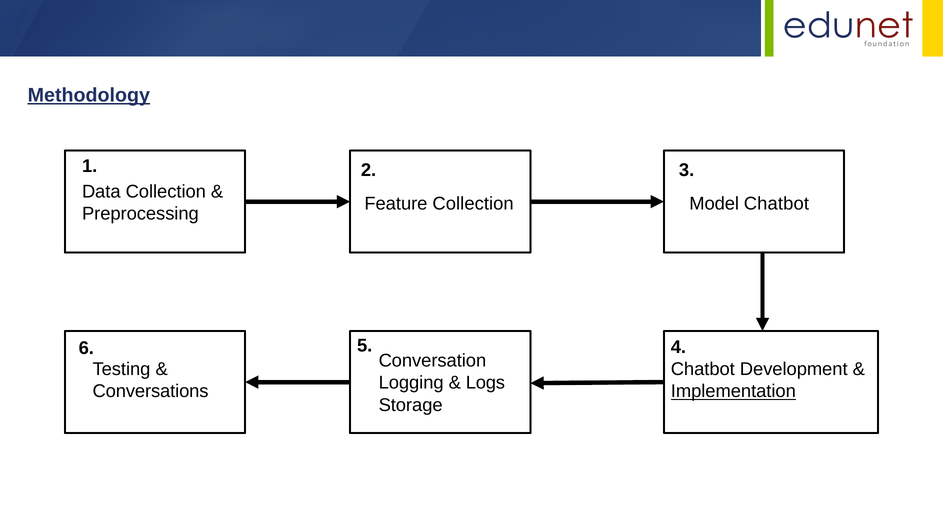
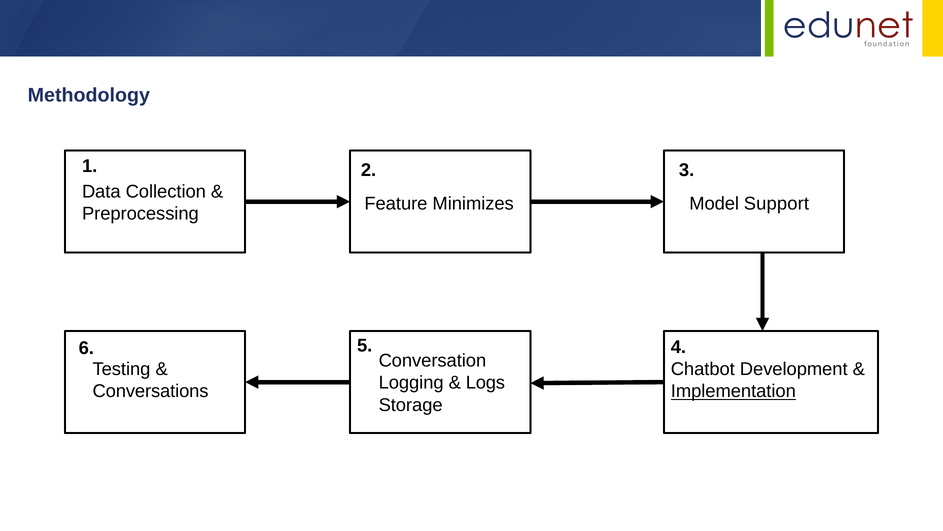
Methodology underline: present -> none (89, 95)
Feature Collection: Collection -> Minimizes (473, 203)
Model Chatbot: Chatbot -> Support (776, 203)
